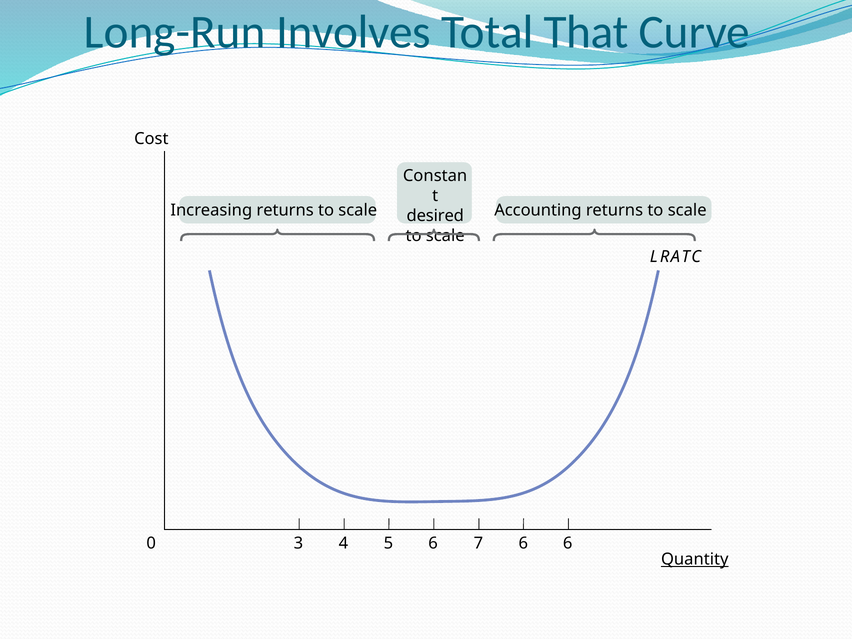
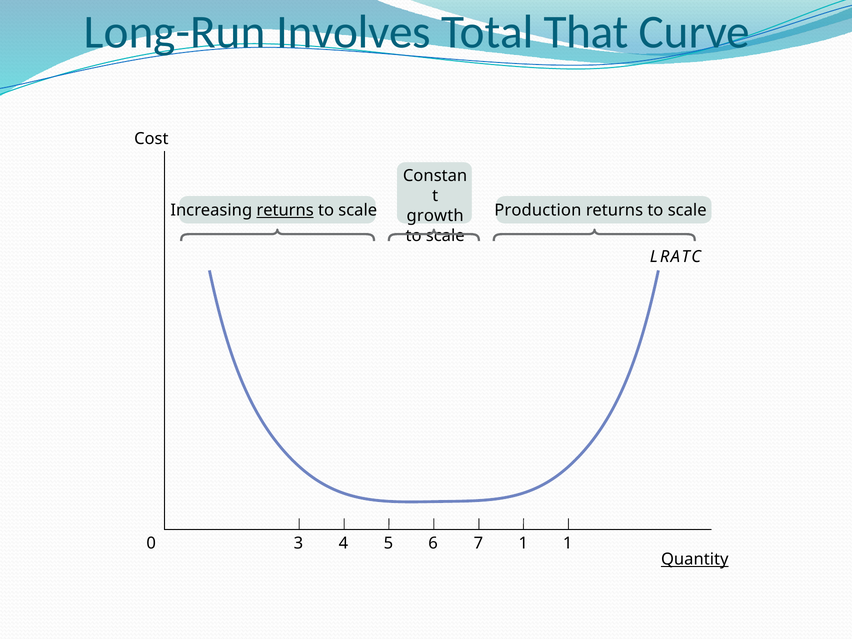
returns underline: none -> present (285, 210)
Accounting: Accounting -> Production (538, 210)
desired: desired -> growth (435, 216)
5 6: 6 -> 1 (523, 543)
6 6: 6 -> 1 (568, 543)
